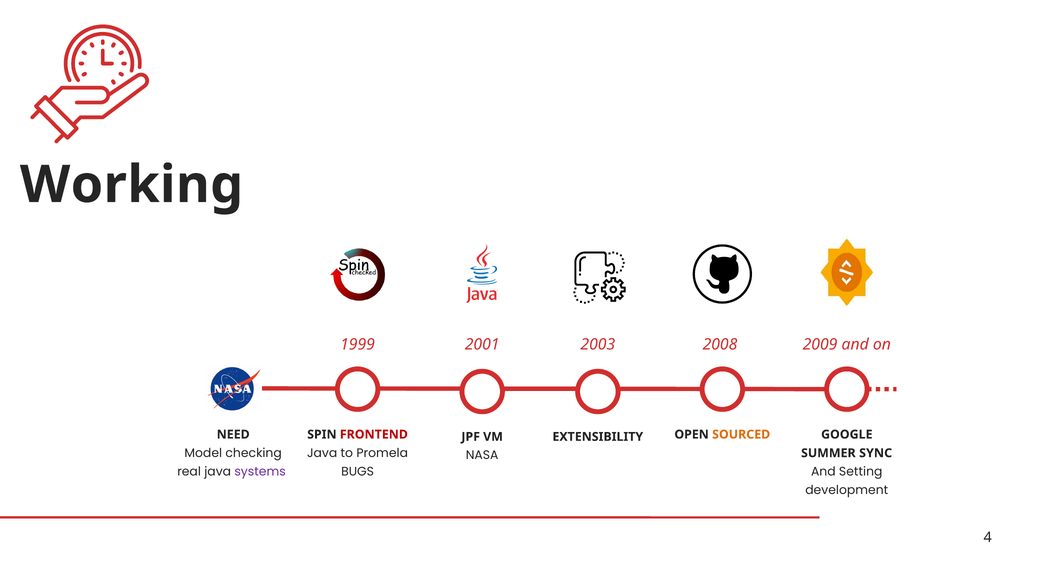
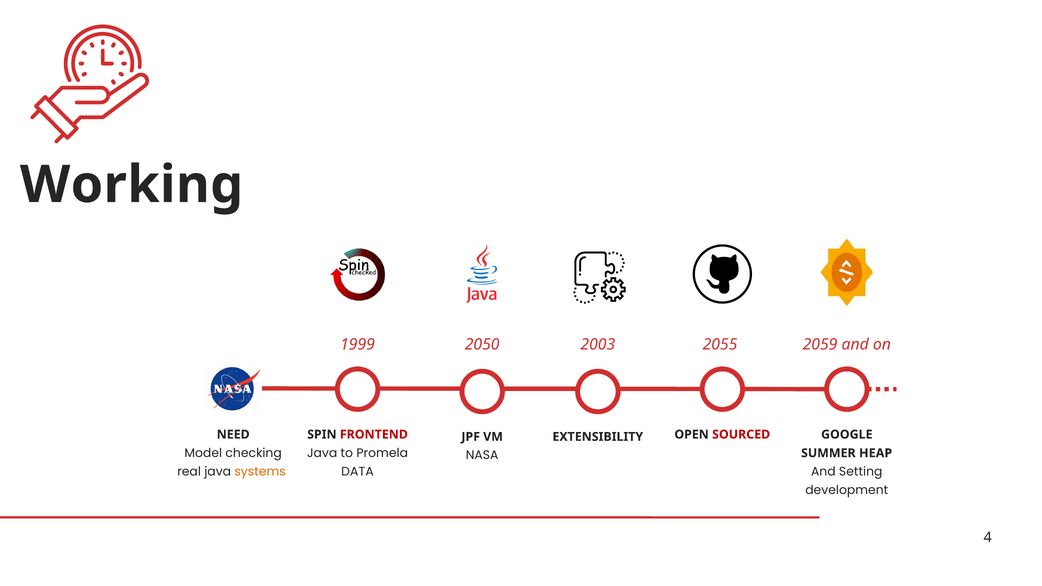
2001: 2001 -> 2050 (482, 345)
2008: 2008 -> 2055 (720, 345)
2009: 2009 -> 2059 (820, 345)
SOURCED colour: orange -> red (741, 435)
SYNC: SYNC -> HEAP (876, 453)
systems colour: purple -> orange (260, 472)
BUGS: BUGS -> DATA (357, 472)
